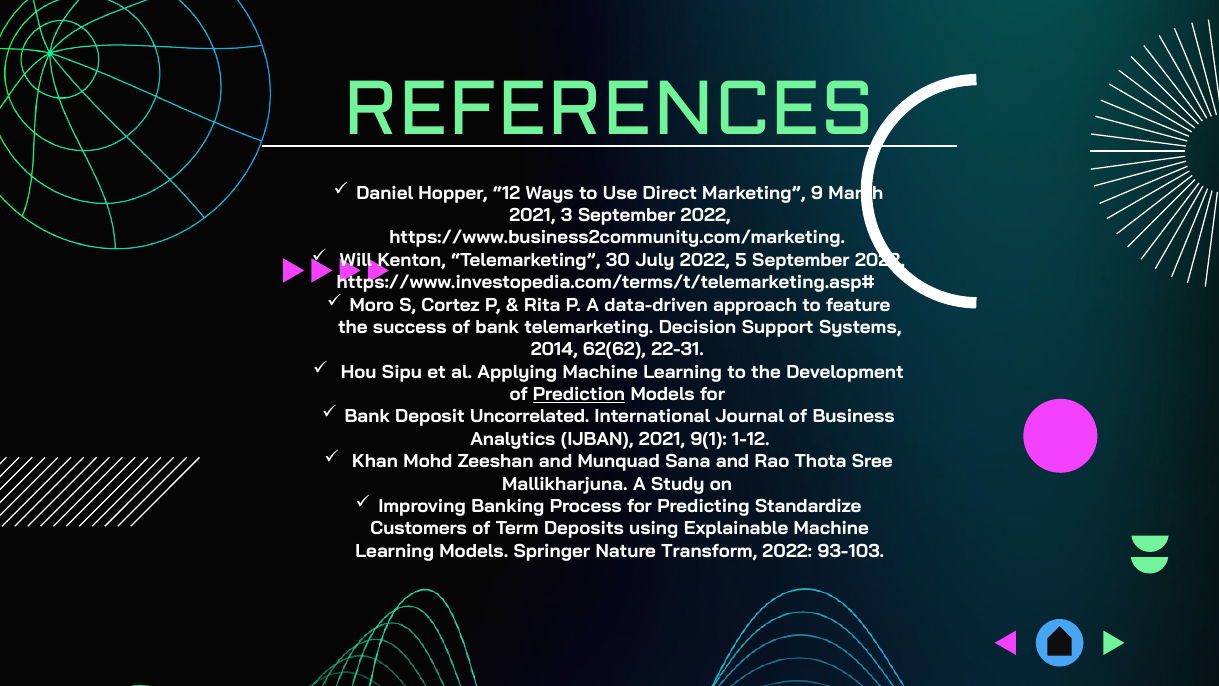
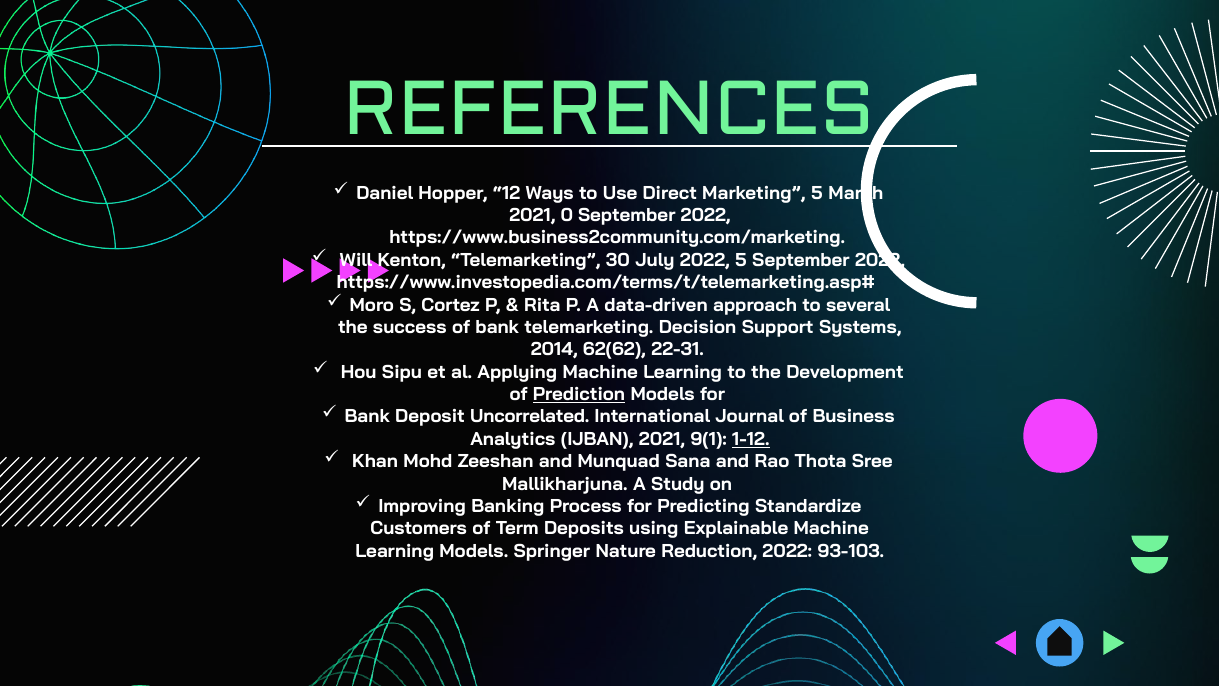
Marketing 9: 9 -> 5 (817, 193)
3: 3 -> 0 (567, 215)
feature: feature -> several (858, 305)
1-12 underline: none -> present (751, 439)
Transform: Transform -> Reduction (709, 551)
